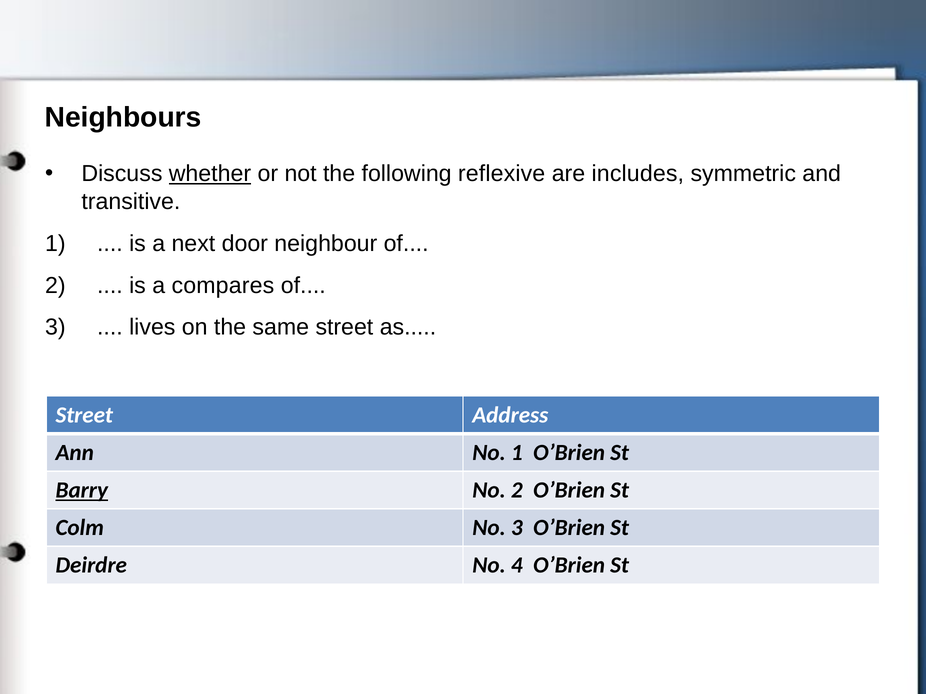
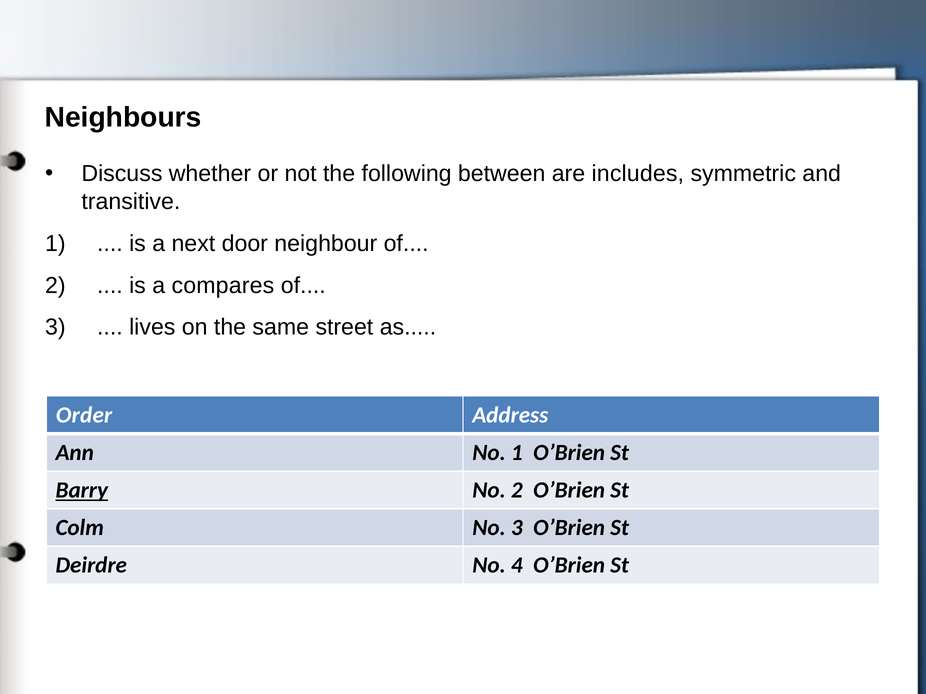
whether underline: present -> none (210, 174)
reflexive: reflexive -> between (502, 174)
Street: Street -> Order (84, 416)
